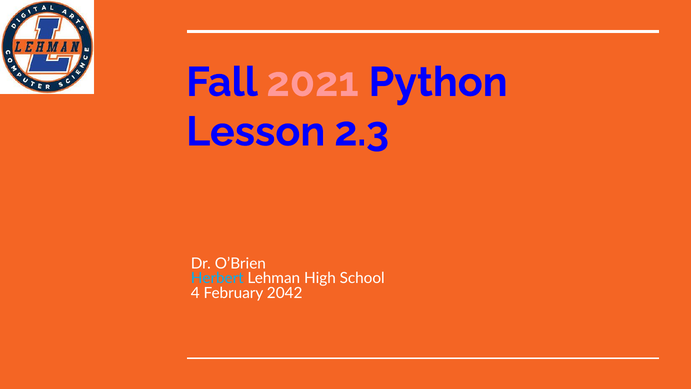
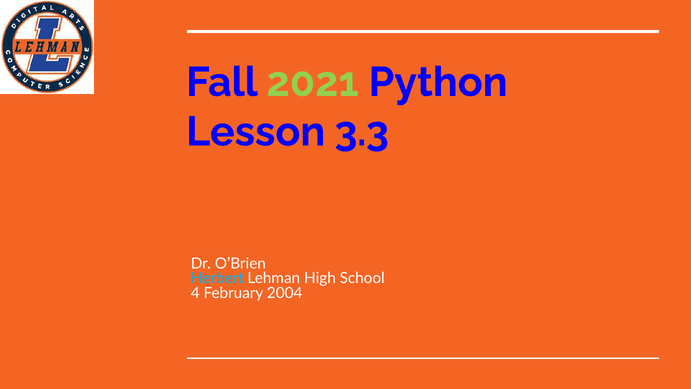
2021 colour: pink -> light green (313, 82)
2.3: 2.3 -> 3.3 (362, 132)
2042: 2042 -> 2004 (285, 293)
